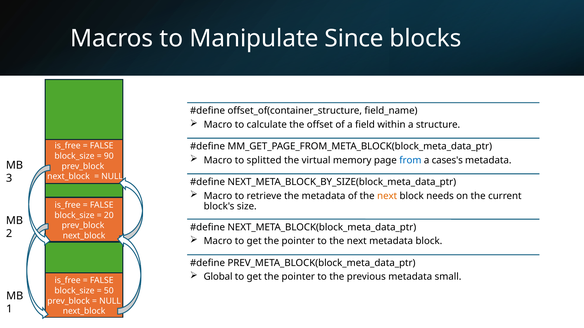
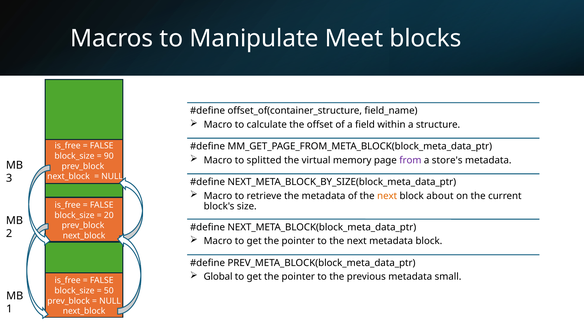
Since: Since -> Meet (354, 39)
from colour: blue -> purple (410, 160)
cases's: cases's -> store's (447, 160)
needs: needs -> about (440, 196)
